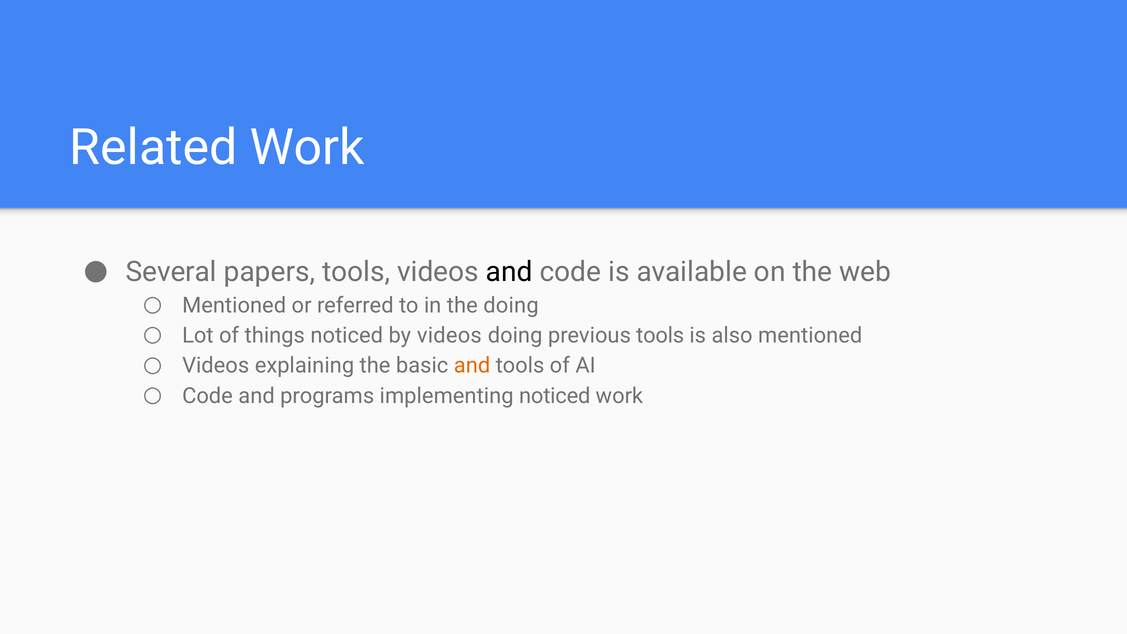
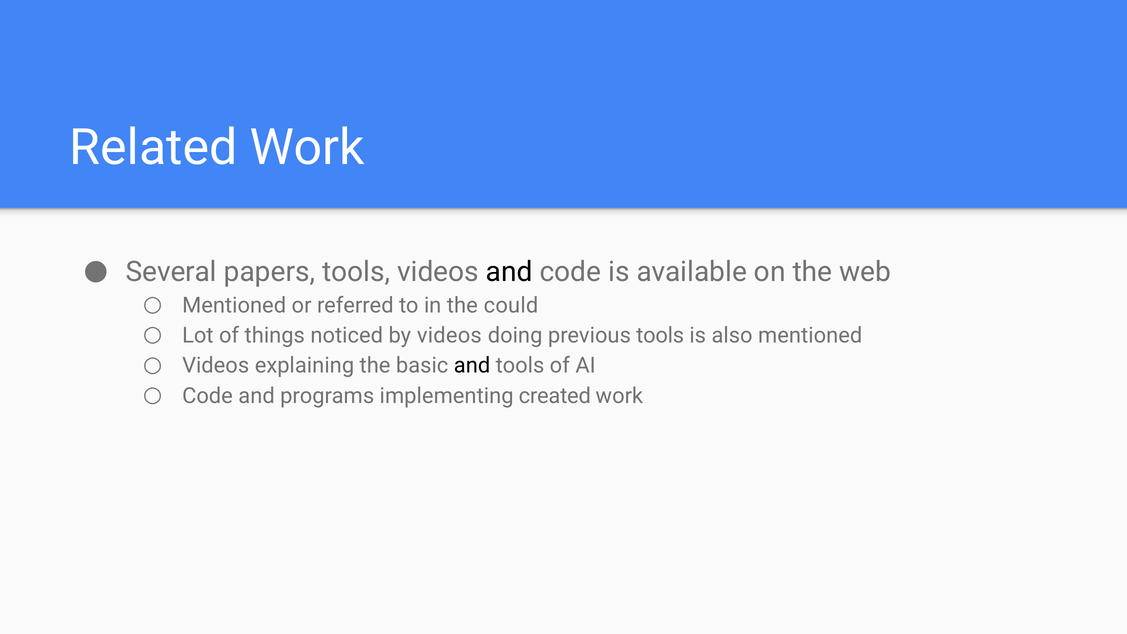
the doing: doing -> could (511, 305)
and colour: orange -> black (472, 366)
implementing noticed: noticed -> created (555, 396)
